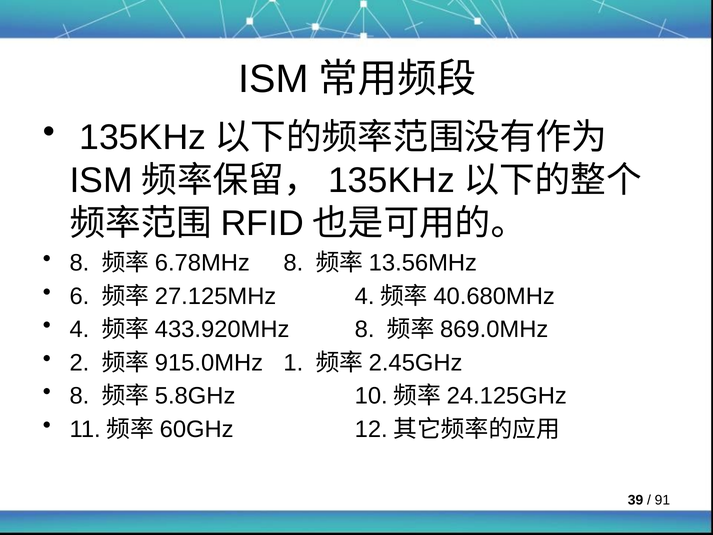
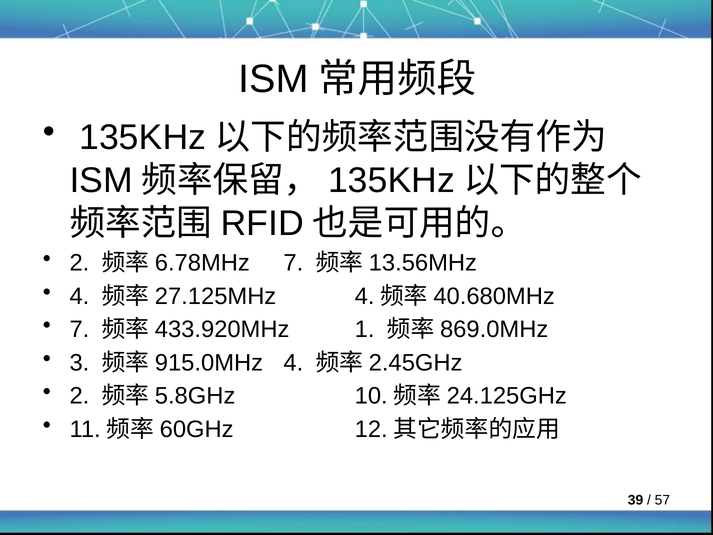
8: 8 -> 2 (79, 263)
8: 8 -> 7 (293, 263)
6: 6 -> 4 (79, 296)
4: 4 -> 7 (79, 329)
8: 8 -> 1 (365, 329)
2: 2 -> 3 (79, 363)
1: 1 -> 4 (293, 363)
8: 8 -> 2 (79, 396)
91: 91 -> 57 (662, 500)
